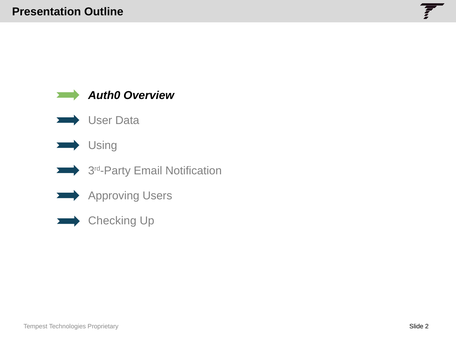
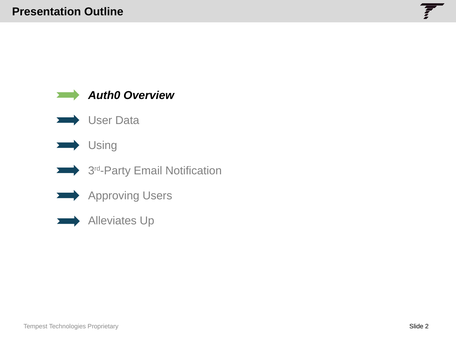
Checking: Checking -> Alleviates (112, 221)
